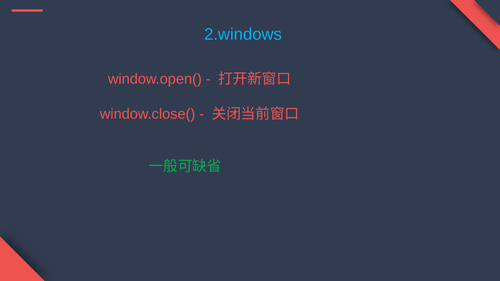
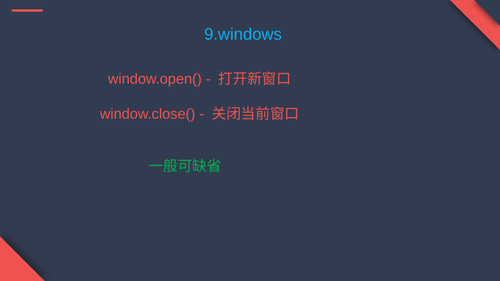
2.windows: 2.windows -> 9.windows (243, 34)
